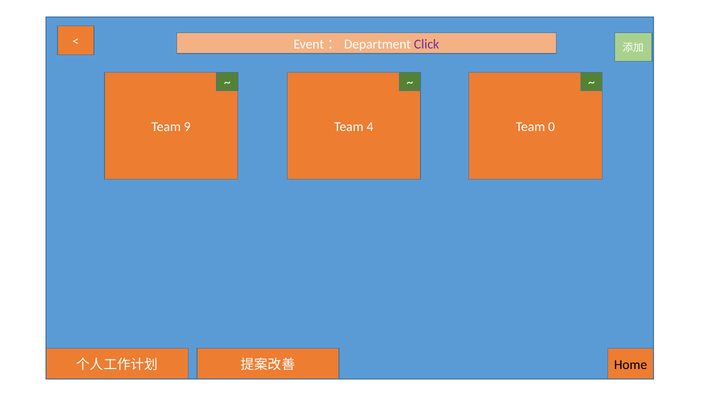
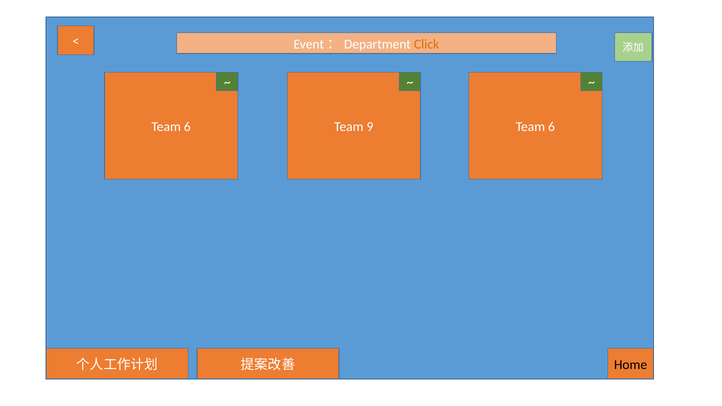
Click colour: purple -> orange (427, 44)
9: 9 -> 6 (187, 127)
4: 4 -> 9 (370, 127)
0: 0 -> 6 (552, 127)
